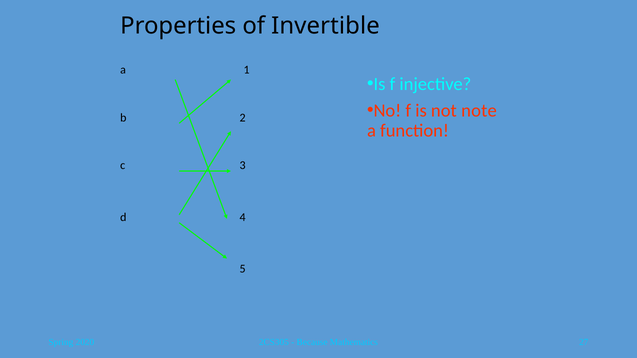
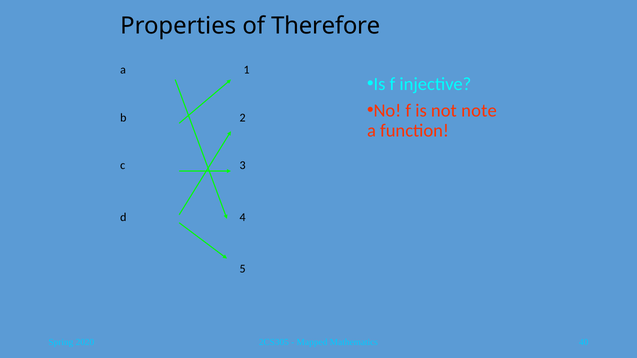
Invertible: Invertible -> Therefore (326, 26)
Because: Because -> Mapped (312, 342)
27: 27 -> 40 (584, 342)
